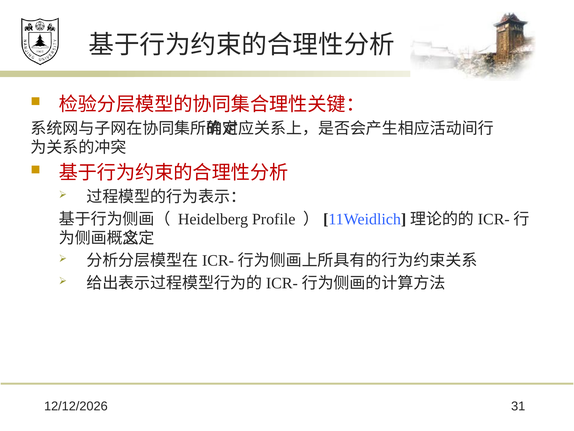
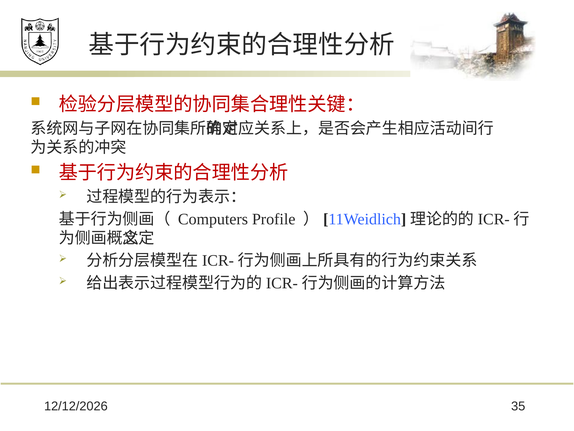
Heidelberg: Heidelberg -> Computers (213, 219)
31: 31 -> 35 (518, 406)
